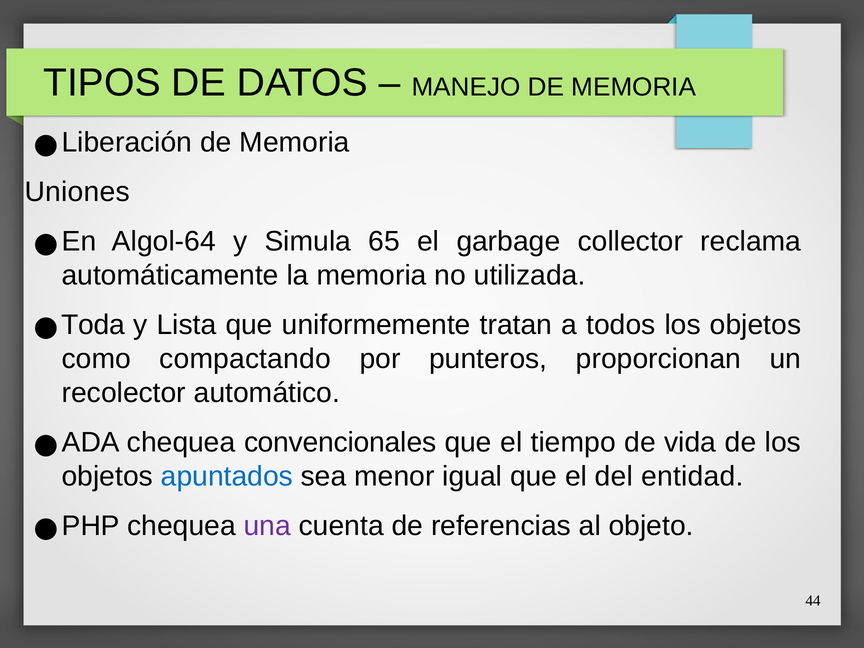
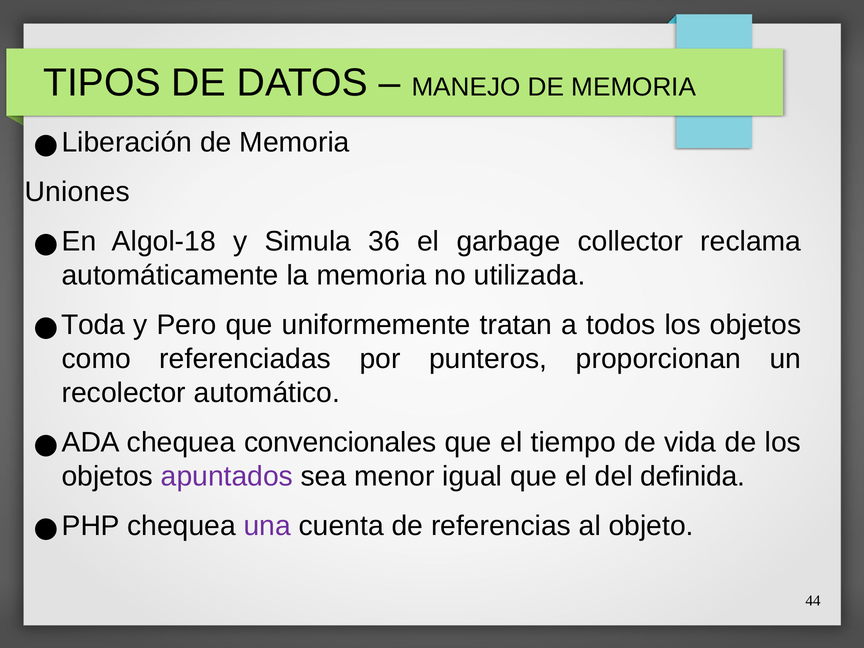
Algol-64: Algol-64 -> Algol-18 (164, 241)
65: 65 -> 36 (384, 241)
Lista: Lista -> Pero (186, 325)
compactando: compactando -> referenciadas (245, 359)
apuntados colour: blue -> purple (227, 476)
entidad: entidad -> definida (693, 476)
